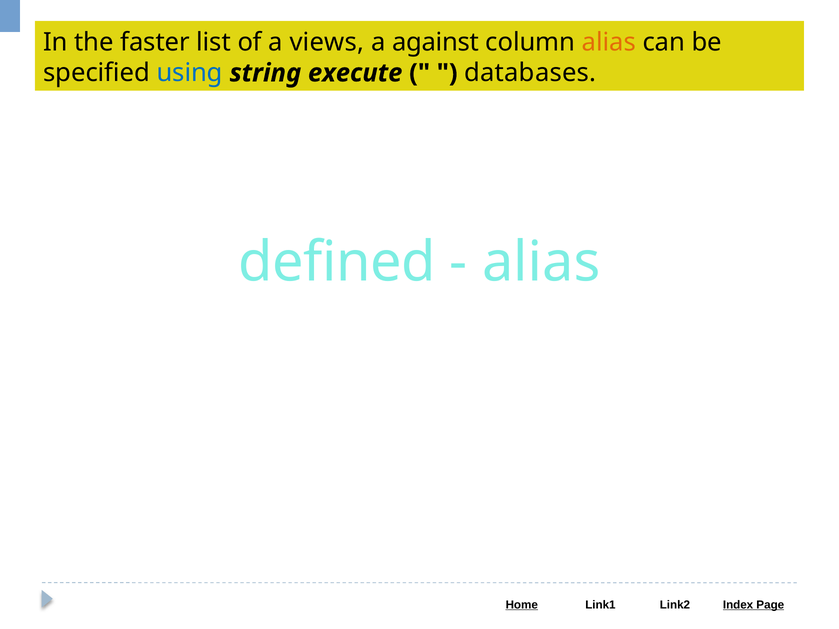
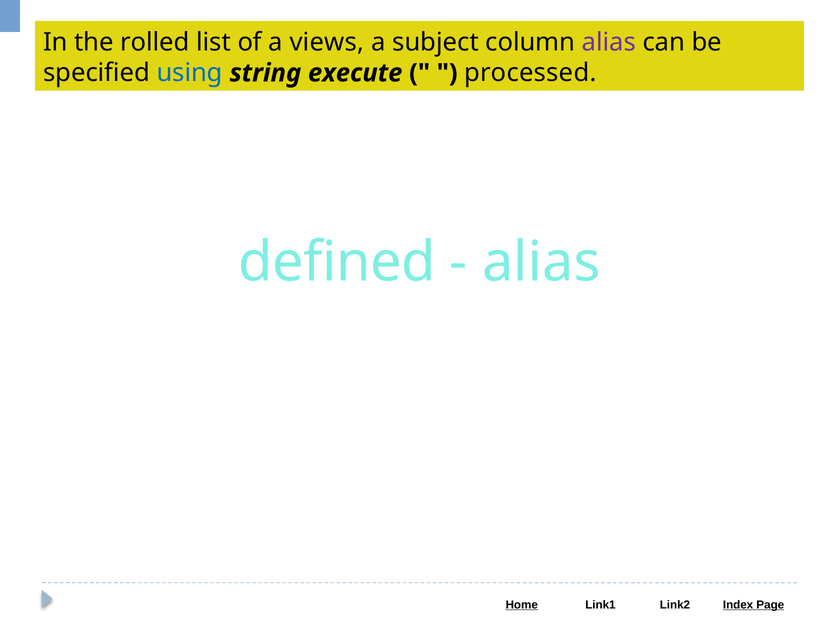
faster: faster -> rolled (155, 42)
against: against -> subject (436, 42)
alias colour: orange -> purple (609, 42)
databases: databases -> processed (530, 73)
